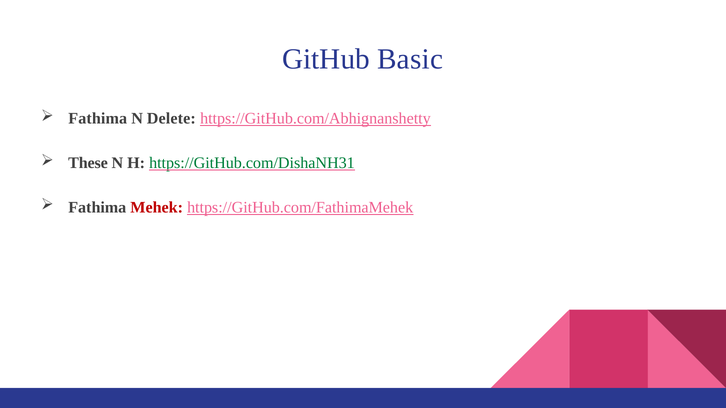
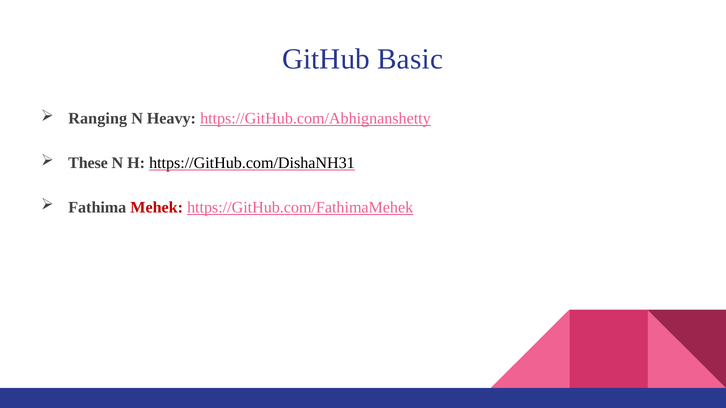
Fathima: Fathima -> Ranging (98, 119)
Delete: Delete -> Heavy (171, 119)
https://GitHub.com/DishaNH31 colour: green -> black (252, 163)
